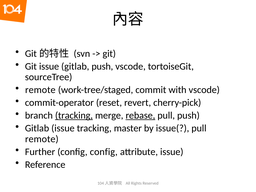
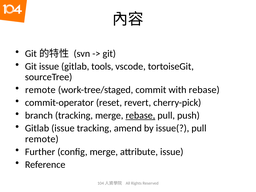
gitlab push: push -> tools (102, 66)
with vscode: vscode -> rebase (204, 90)
tracking underline: present -> none (74, 116)
master: master -> amend (128, 128)
config config: config -> merge (104, 152)
